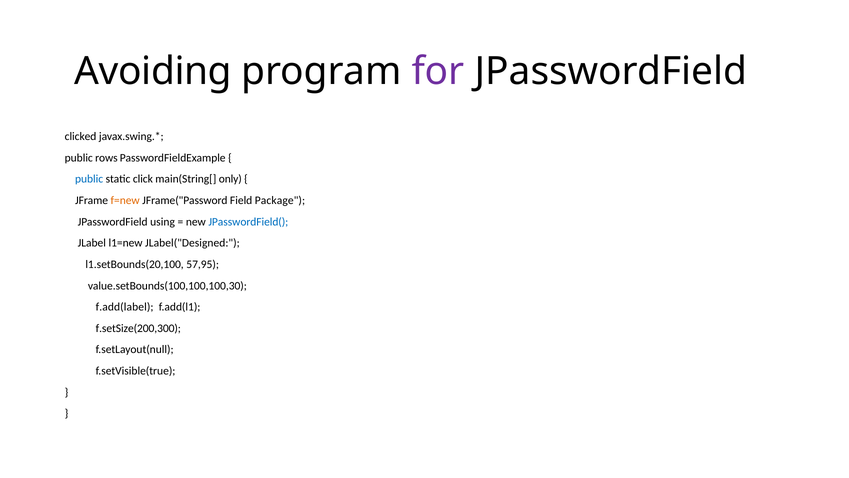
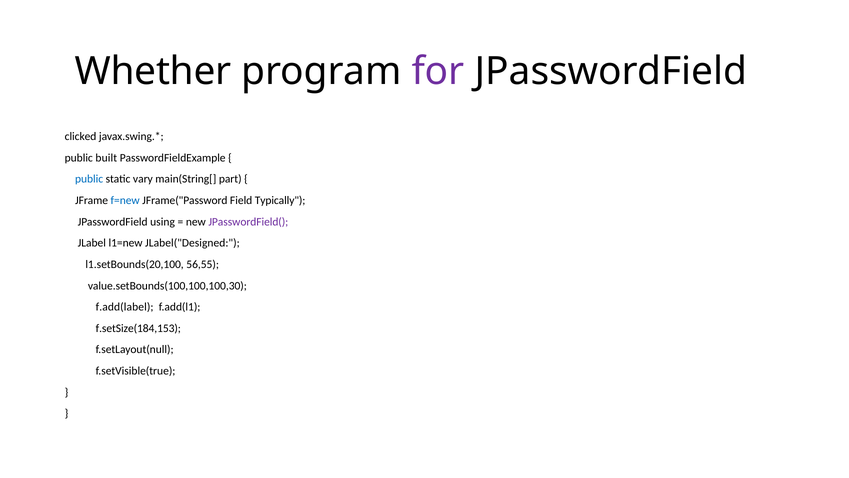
Avoiding: Avoiding -> Whether (153, 71)
rows: rows -> built (106, 158)
click: click -> vary (143, 179)
only: only -> part (230, 179)
f=new colour: orange -> blue (125, 200)
Package: Package -> Typically (280, 200)
JPasswordField( colour: blue -> purple (248, 222)
57,95: 57,95 -> 56,55 (203, 264)
f.setSize(200,300: f.setSize(200,300 -> f.setSize(184,153 (138, 328)
